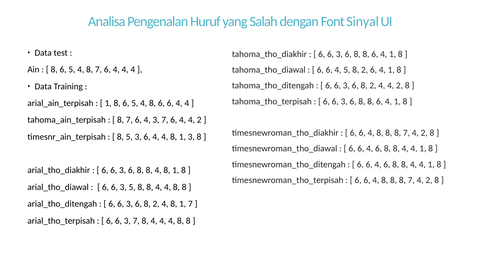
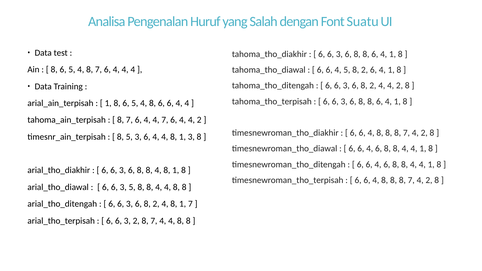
Sinyal: Sinyal -> Suatu (363, 22)
3: 3 -> 4 (156, 120)
6 3 7: 7 -> 2 (136, 221)
4: 4 -> 7 (154, 221)
